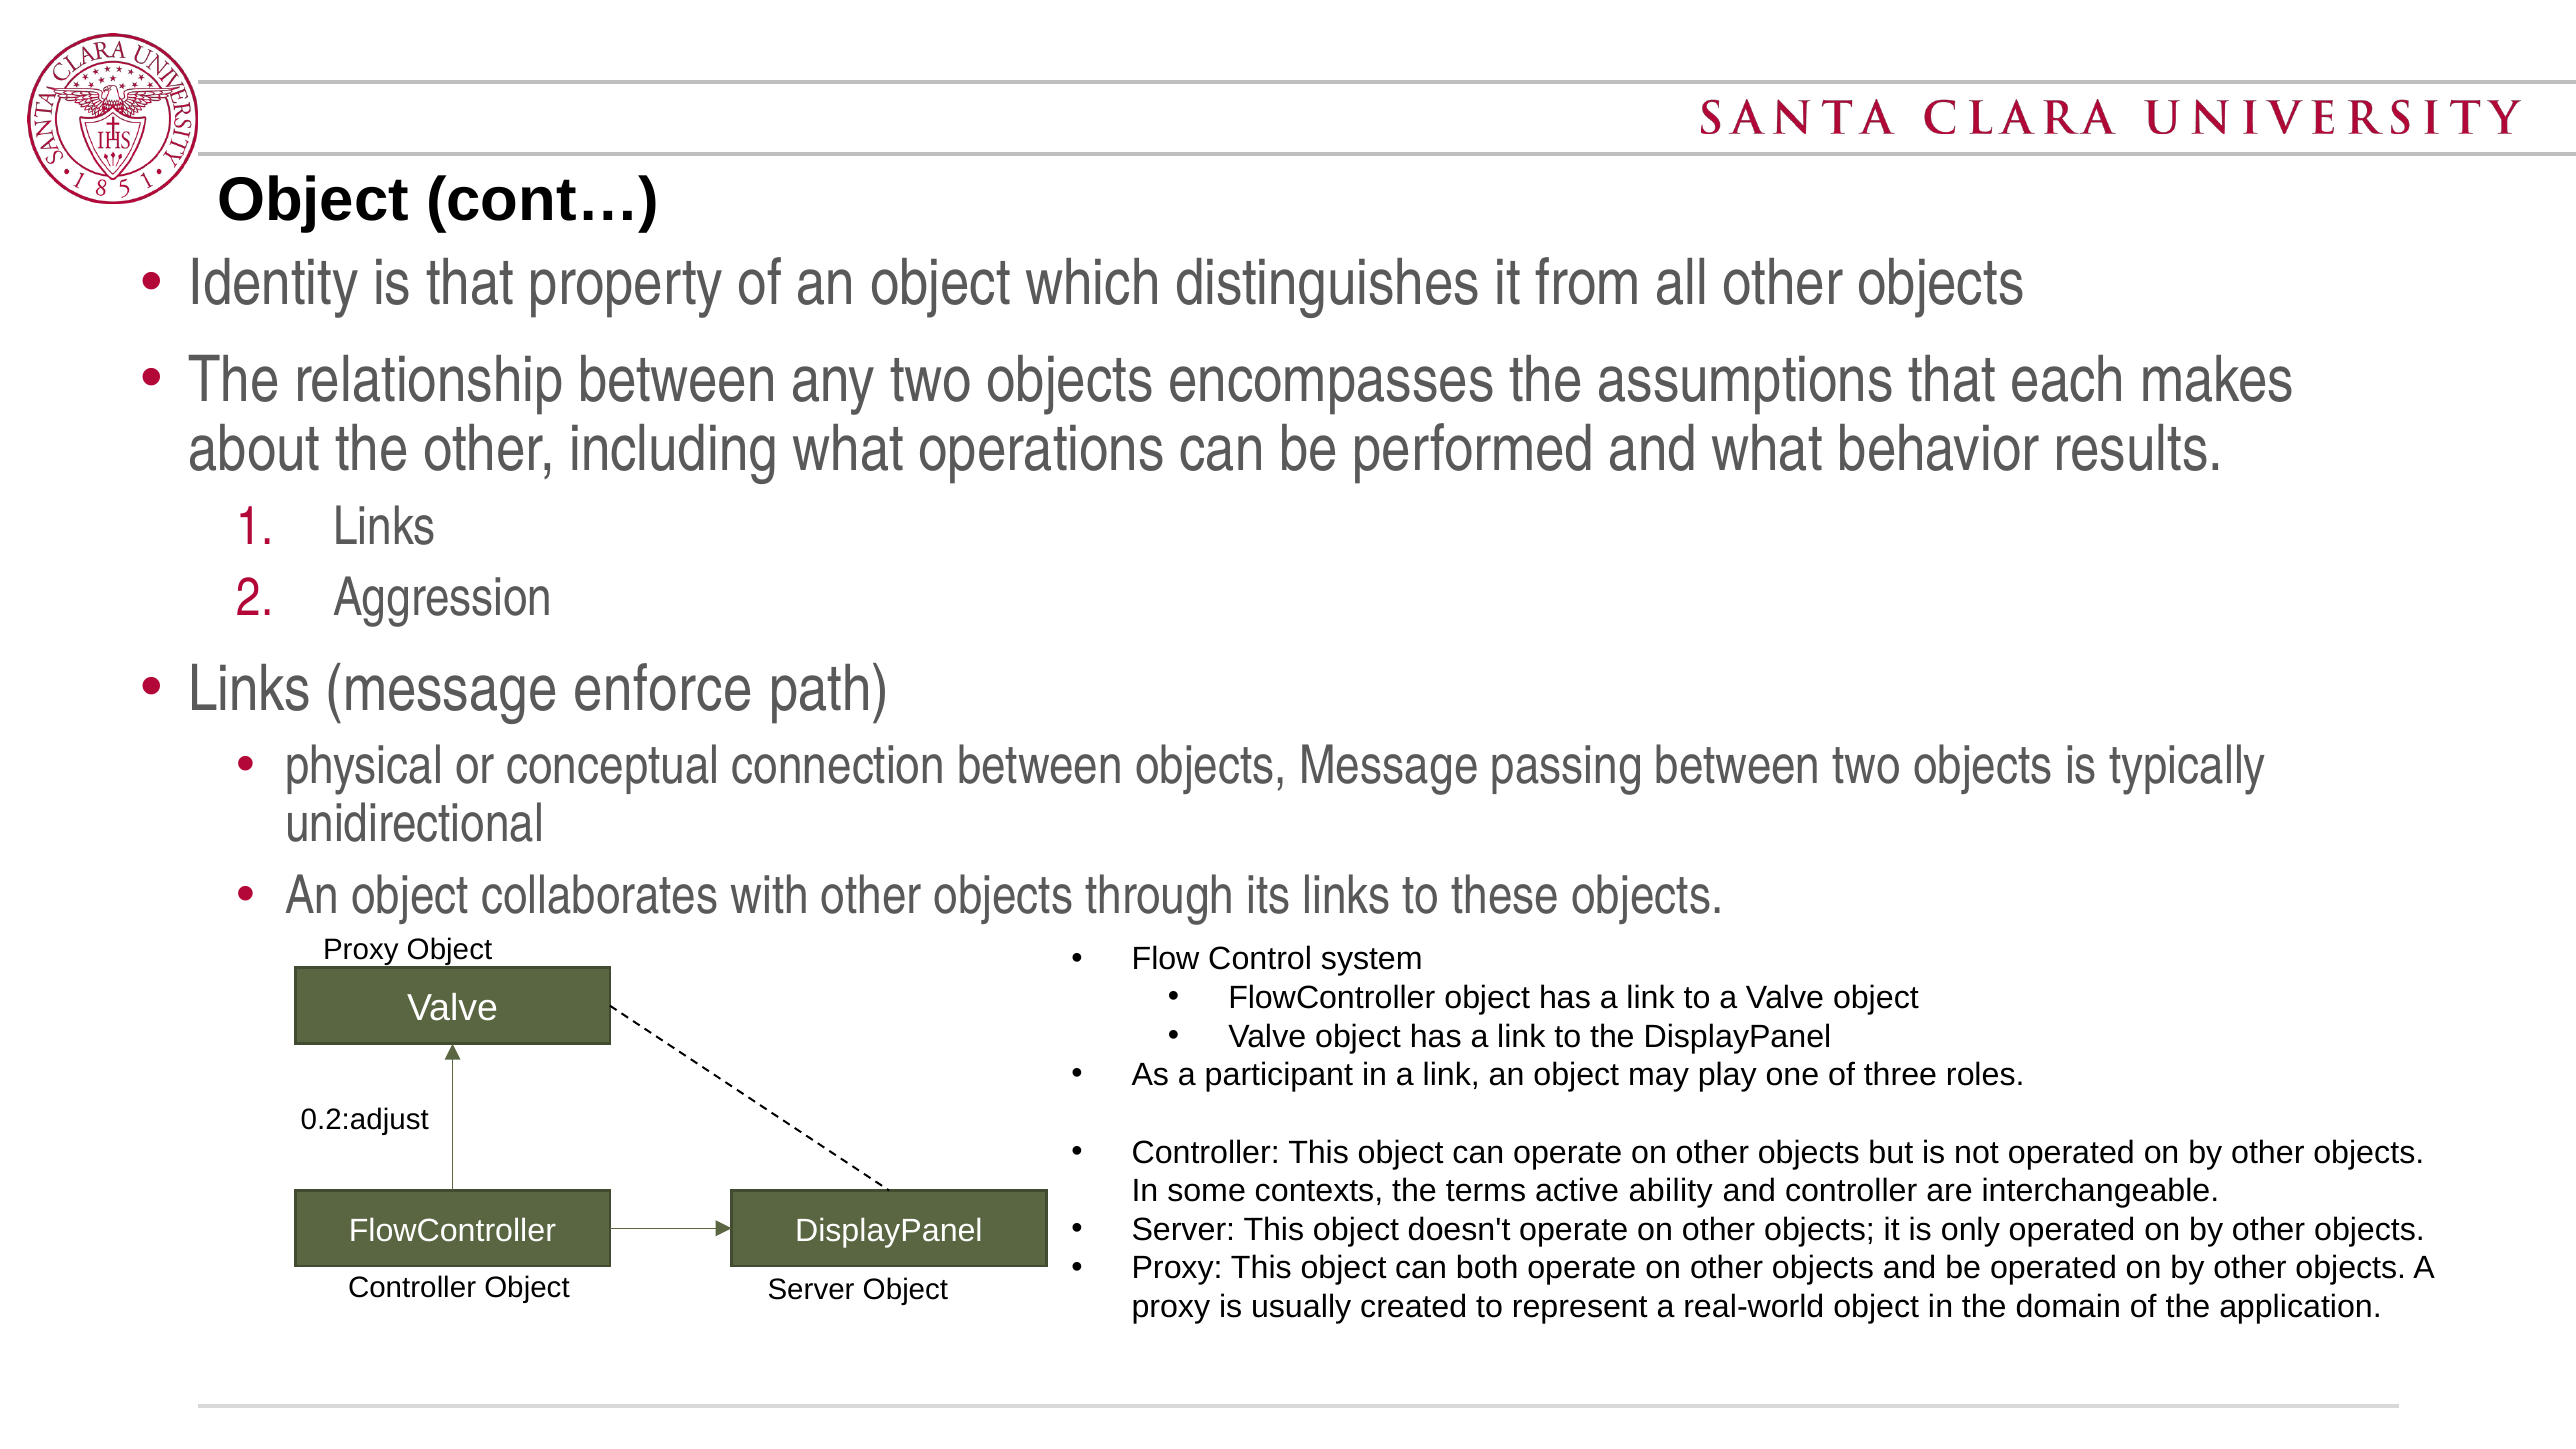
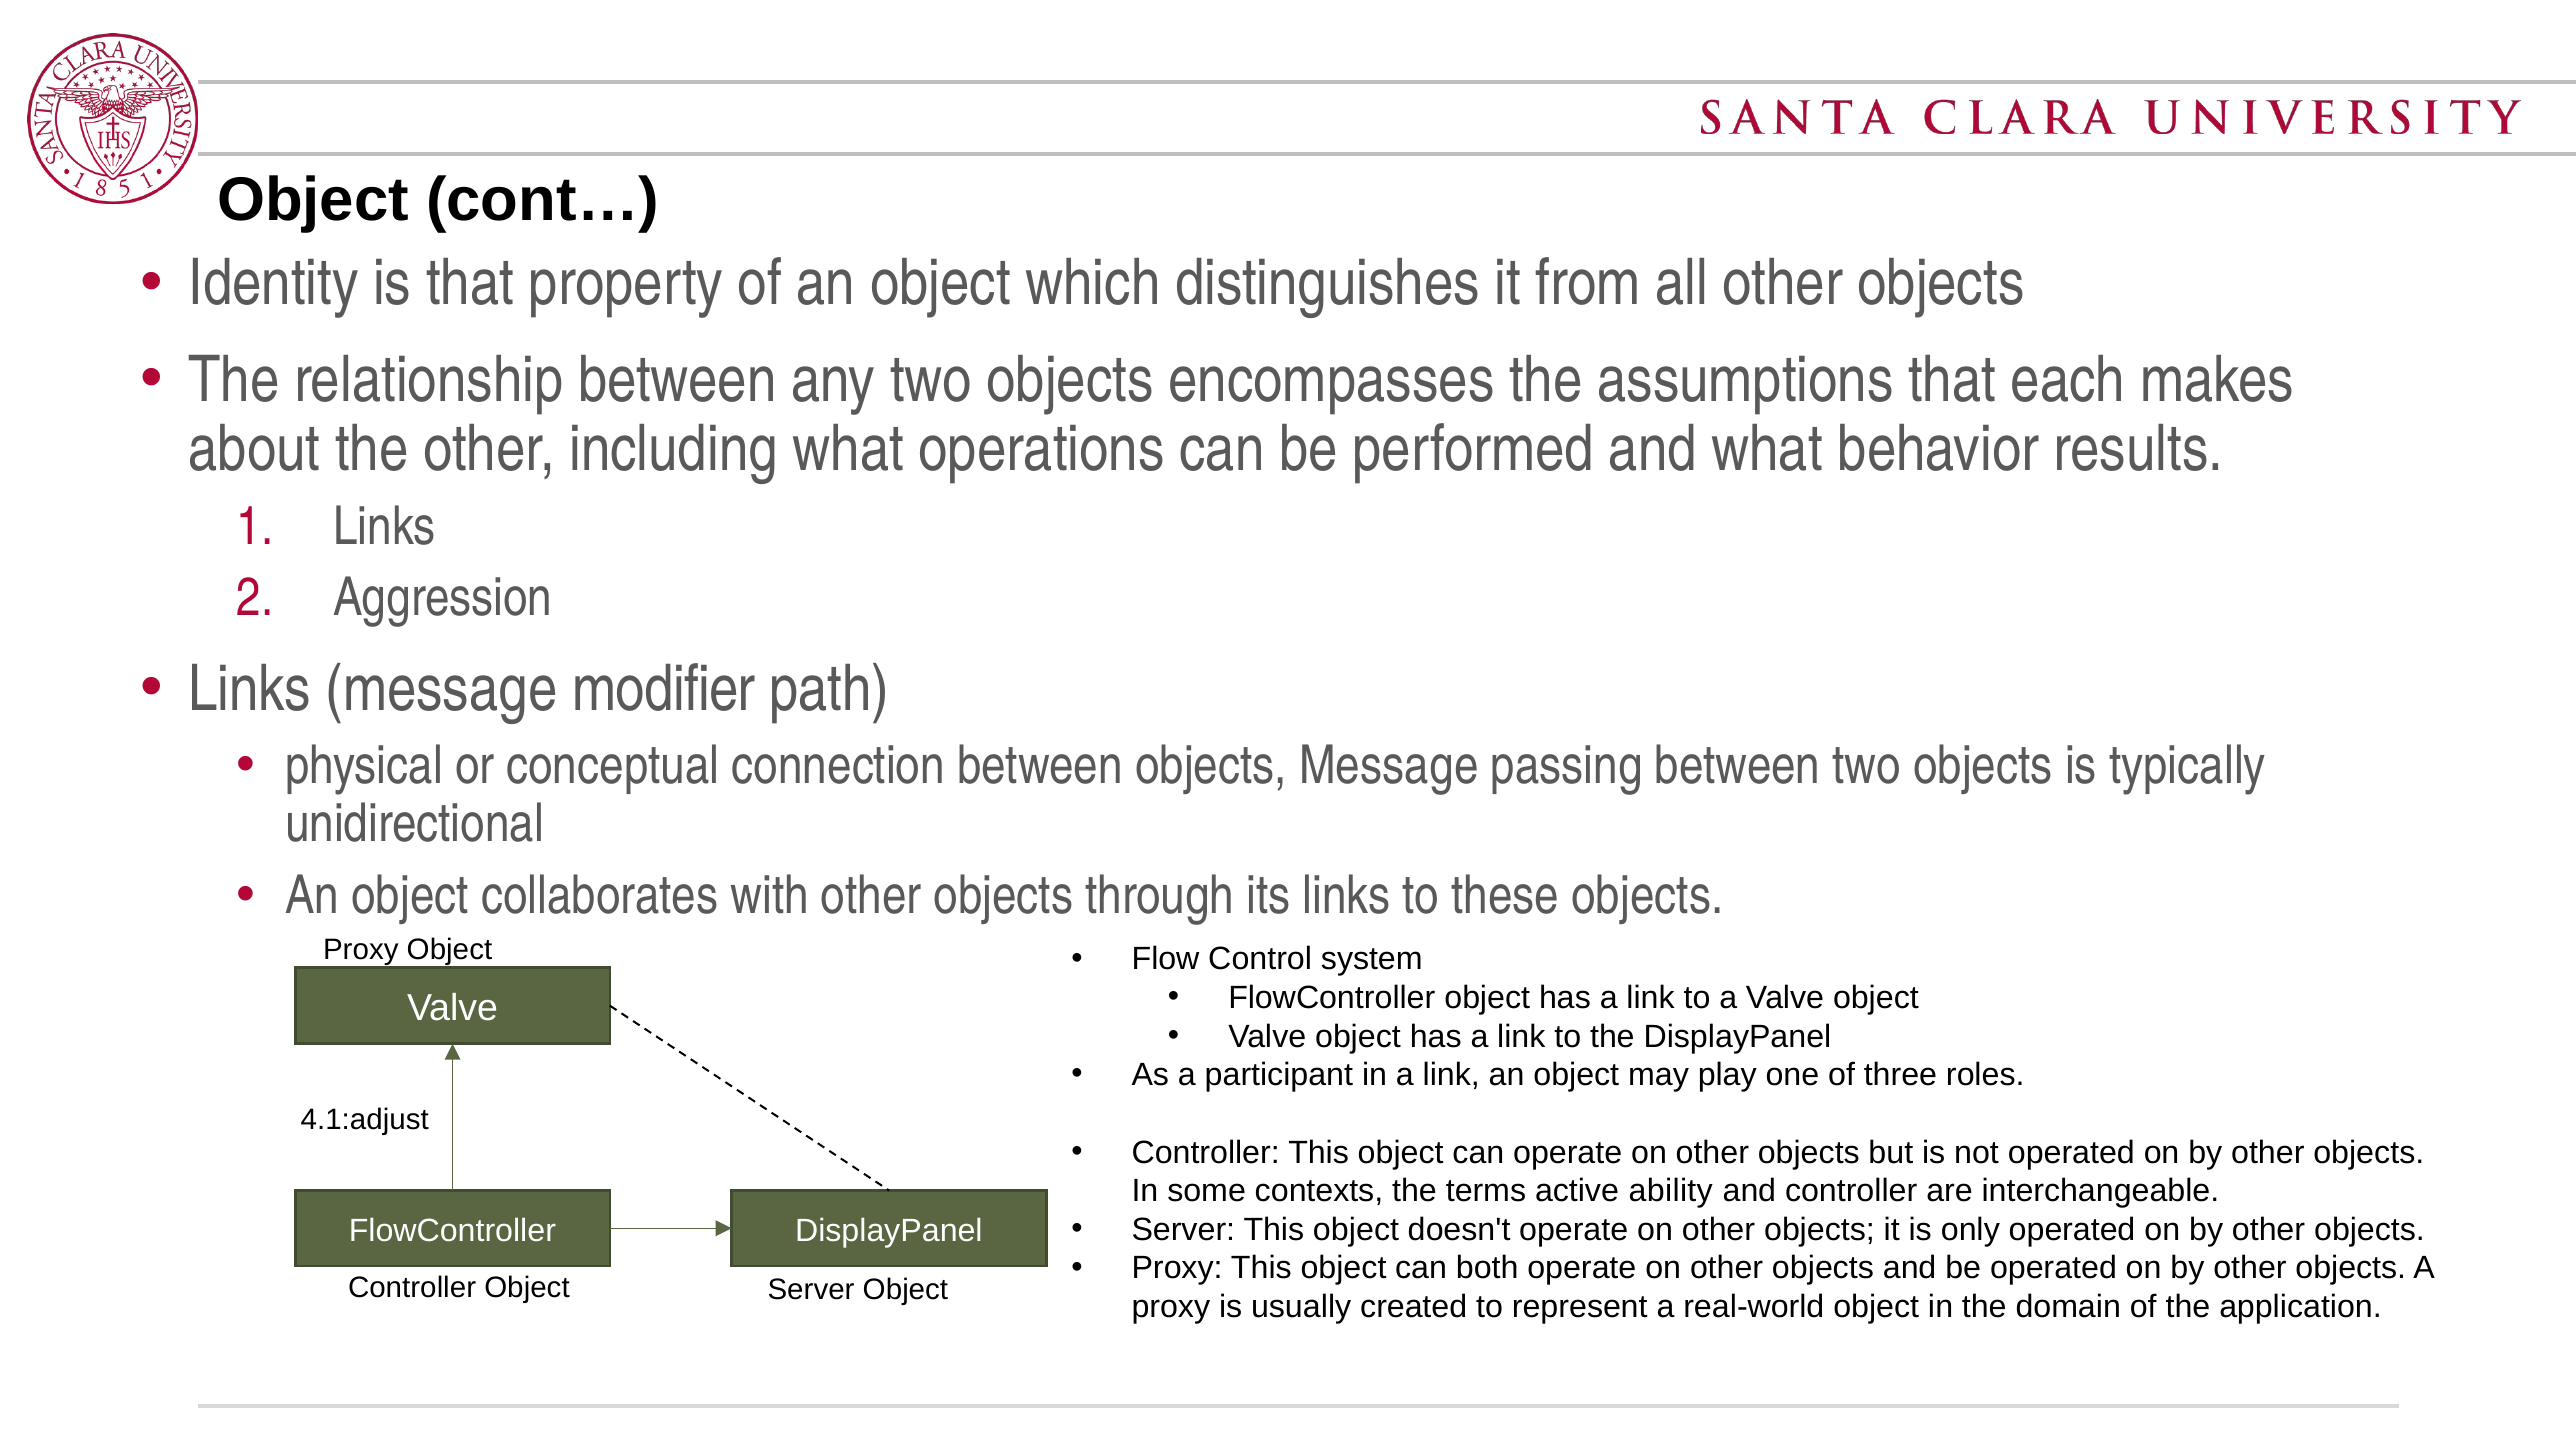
enforce: enforce -> modifier (664, 689)
0.2:adjust: 0.2:adjust -> 4.1:adjust (365, 1119)
